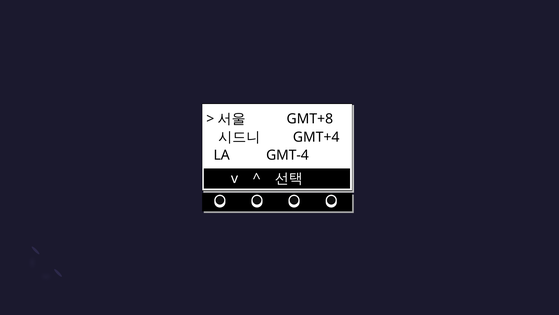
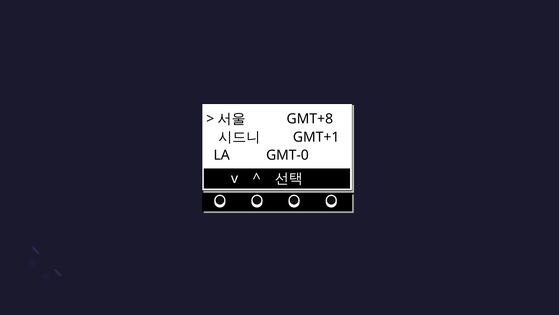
GMT+4: GMT+4 -> GMT+1 (316, 137)
GMT-4: GMT-4 -> GMT-0 (287, 155)
